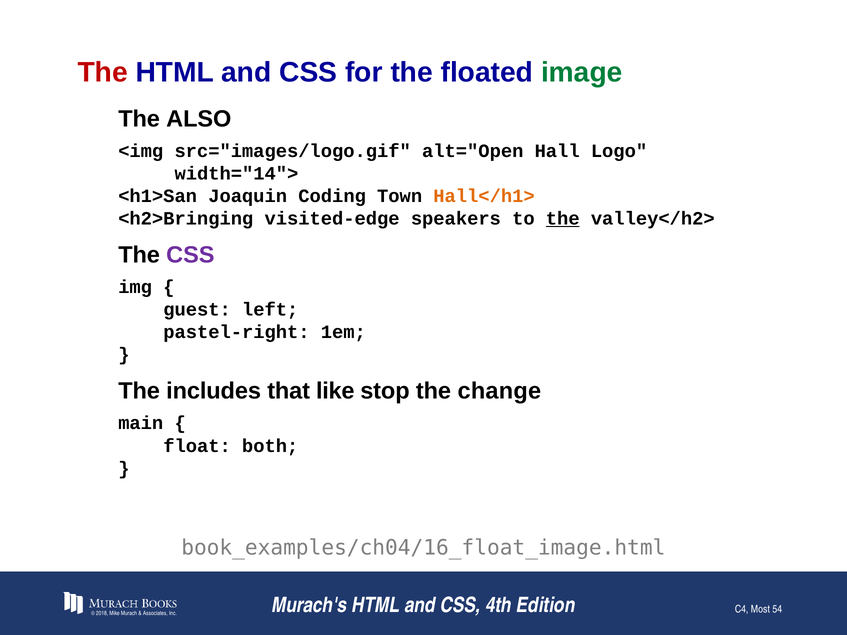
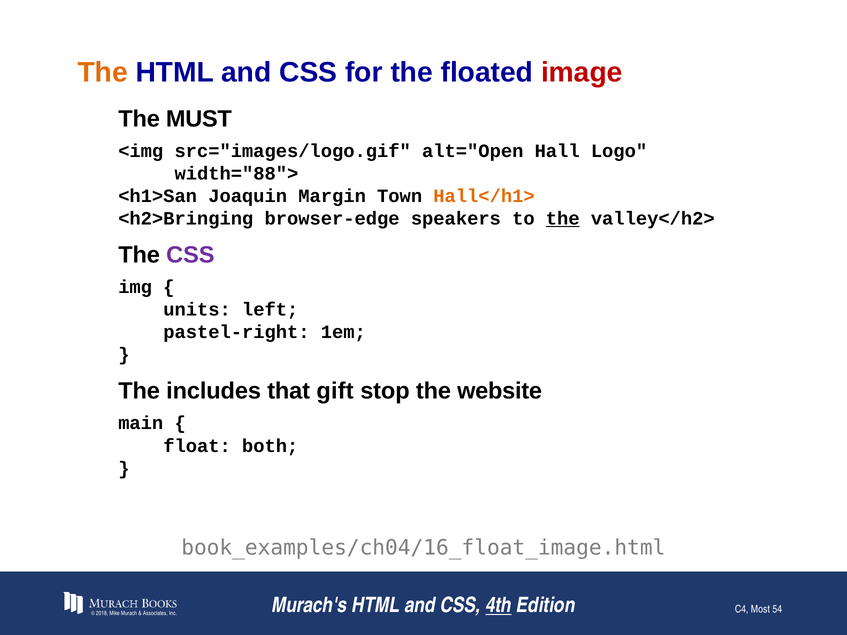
The colour: red -> orange (103, 73)
image colour: green -> red (582, 73)
ALSO: ALSO -> MUST (199, 119)
width="14">: width="14"> -> width="88"> (236, 174)
Coding: Coding -> Margin (332, 196)
visited-edge: visited-edge -> browser-edge (332, 219)
guest: guest -> units (197, 310)
like: like -> gift (335, 391)
change: change -> website (500, 391)
4th underline: none -> present (499, 606)
